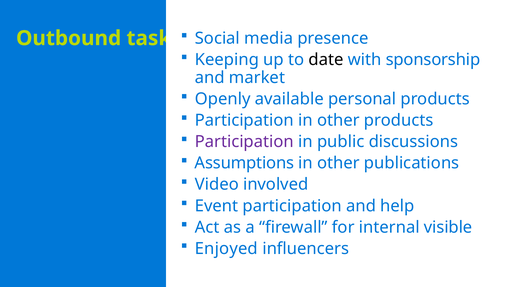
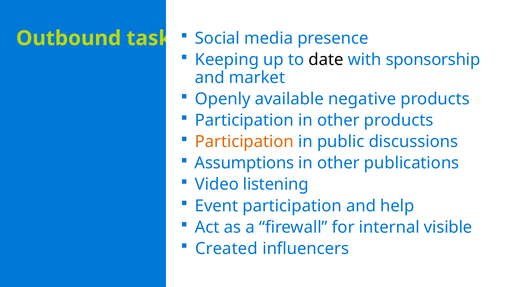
personal: personal -> negative (362, 99)
Participation colour: purple -> orange (244, 141)
involved: involved -> listening (276, 184)
Enjoyed: Enjoyed -> Created (226, 248)
